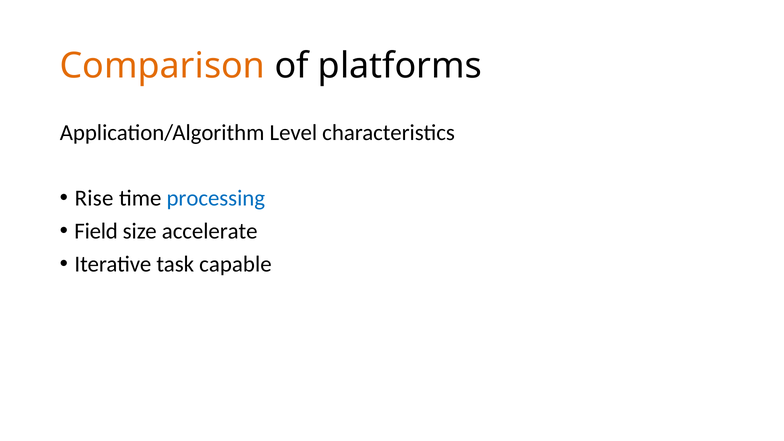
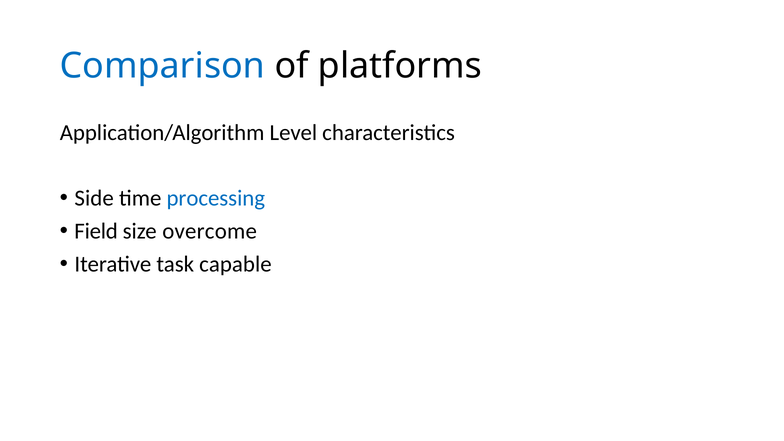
Comparison colour: orange -> blue (162, 66)
Rise: Rise -> Side (94, 198)
accelerate: accelerate -> overcome (210, 231)
